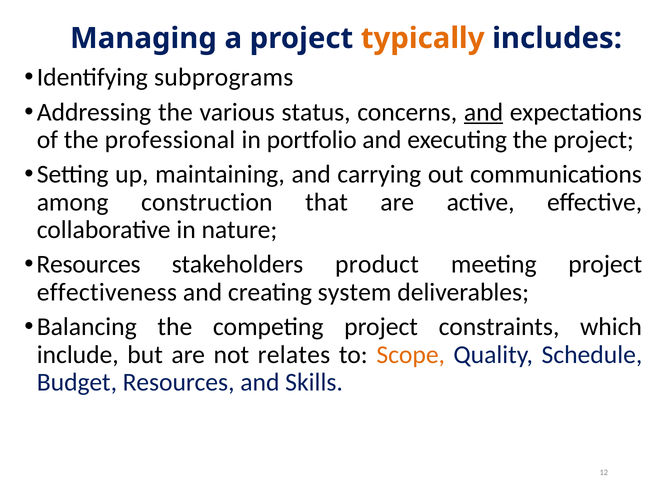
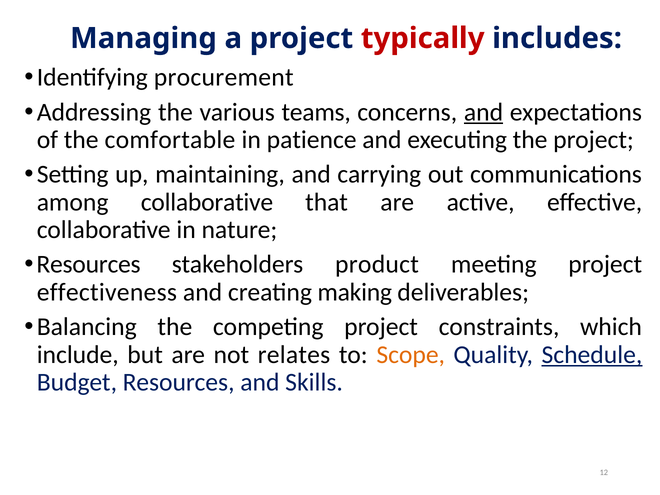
typically colour: orange -> red (423, 38)
subprograms: subprograms -> procurement (224, 78)
status: status -> teams (316, 112)
professional: professional -> comfortable (170, 140)
portfolio: portfolio -> patience (312, 140)
among construction: construction -> collaborative (207, 202)
system: system -> making (355, 292)
Schedule underline: none -> present (592, 355)
